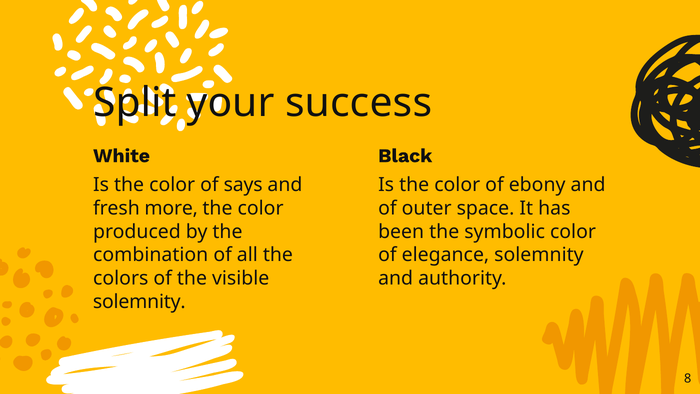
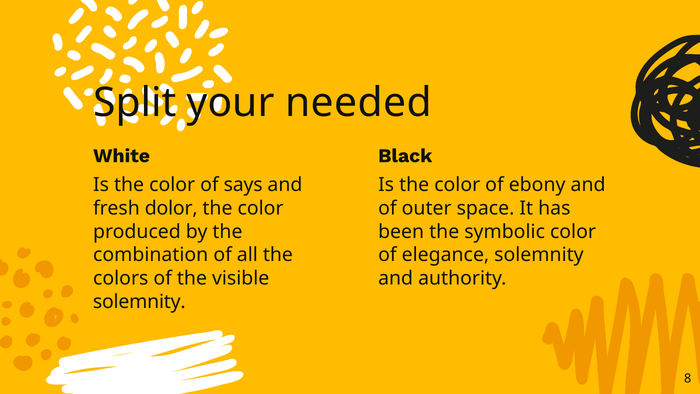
success: success -> needed (359, 103)
more: more -> dolor (171, 208)
